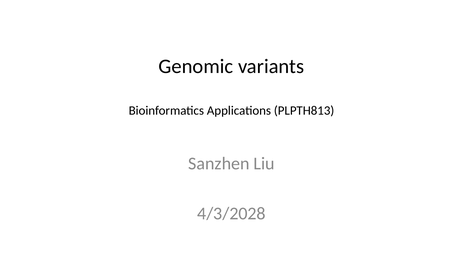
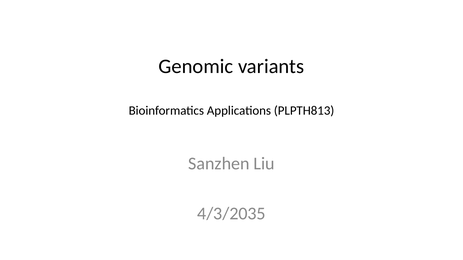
4/3/2028: 4/3/2028 -> 4/3/2035 (232, 214)
